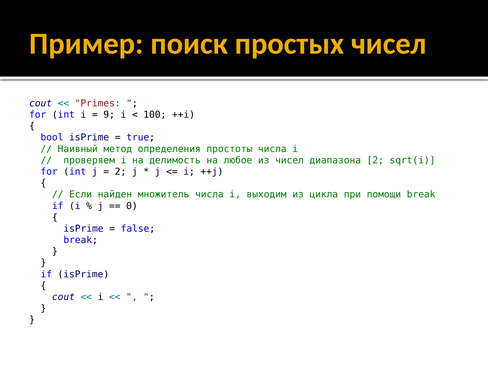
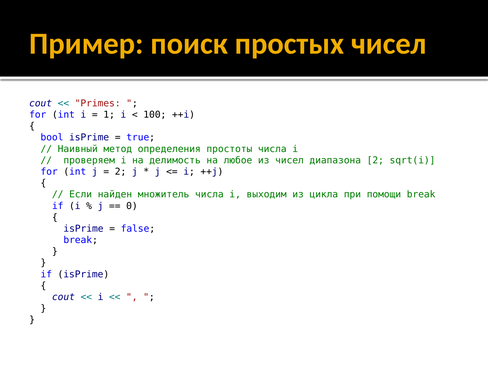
9: 9 -> 1 (109, 115)
